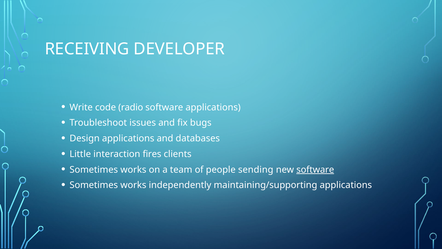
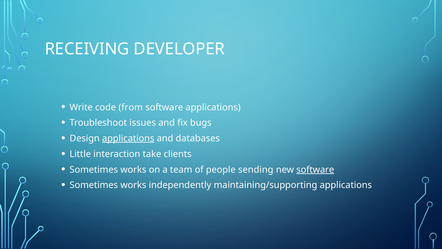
radio: radio -> from (131, 107)
applications underline: none -> present (128, 138)
fires: fires -> take (152, 154)
